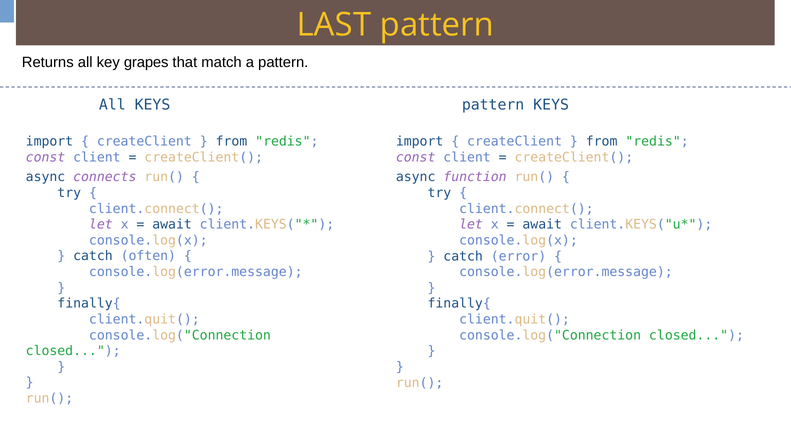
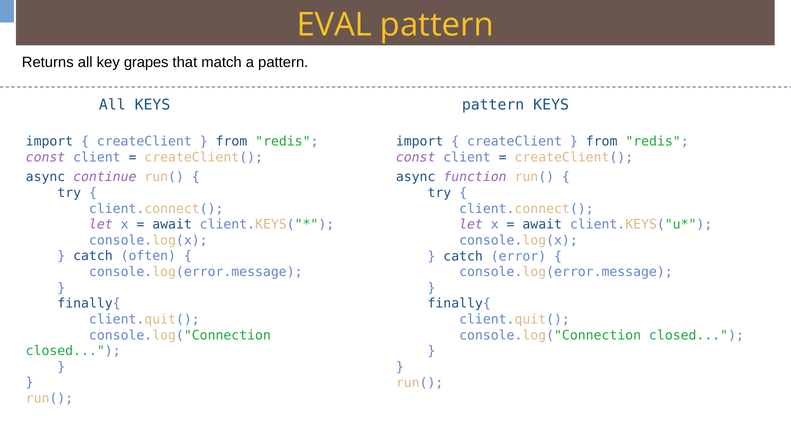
LAST: LAST -> EVAL (334, 25)
connects: connects -> continue (105, 177)
